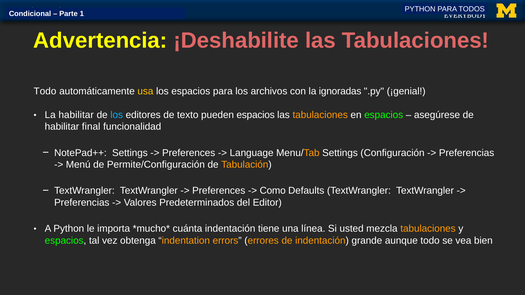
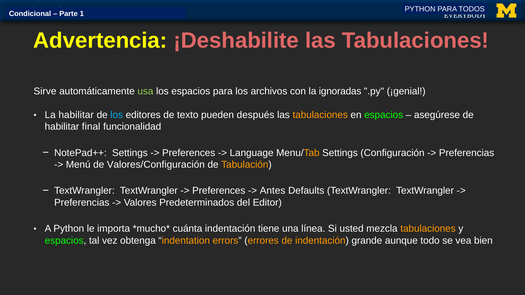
Todo: Todo -> Sirve (45, 91)
usa colour: yellow -> light green (145, 91)
pueden espacios: espacios -> después (256, 115)
Permite/Configuración: Permite/Configuración -> Valores/Configuración (156, 165)
Como: Como -> Antes (273, 191)
